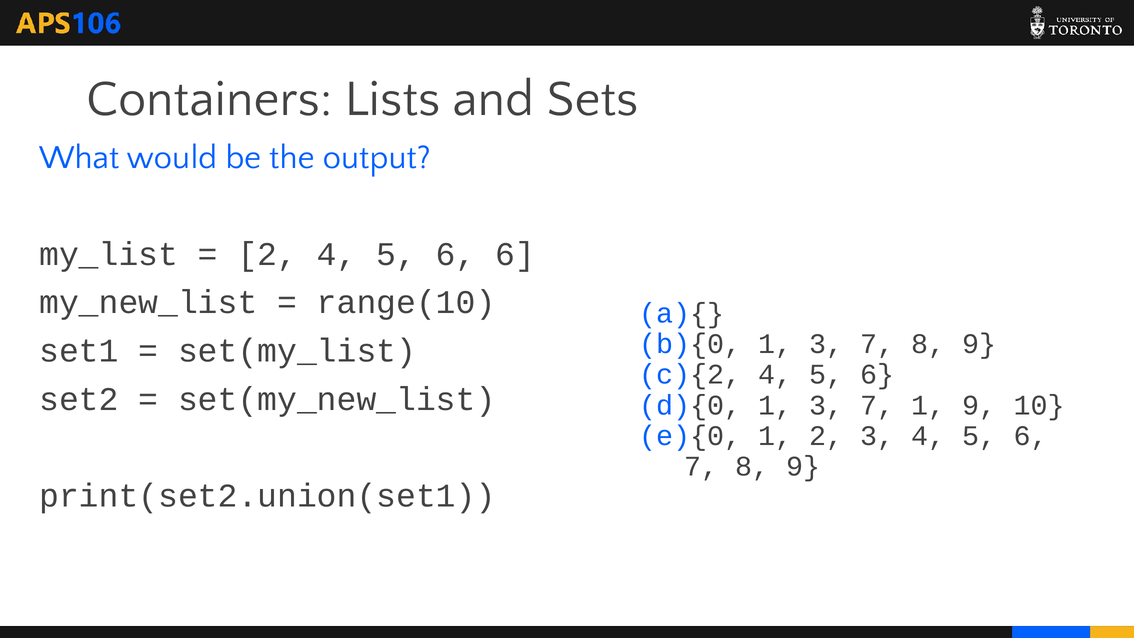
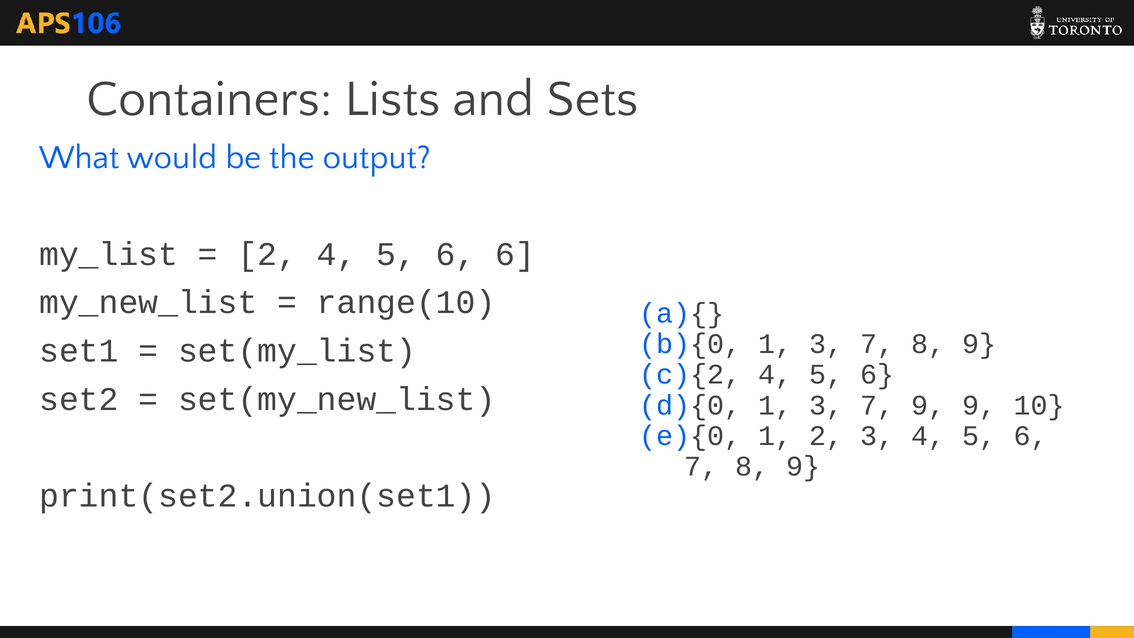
7 1: 1 -> 9 (928, 405)
